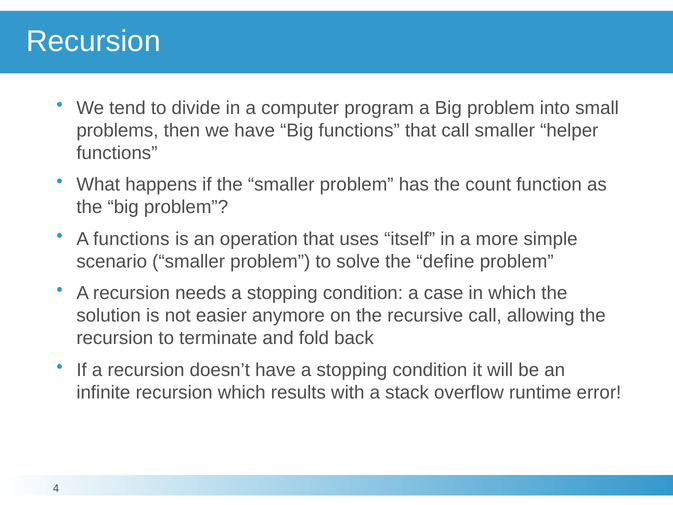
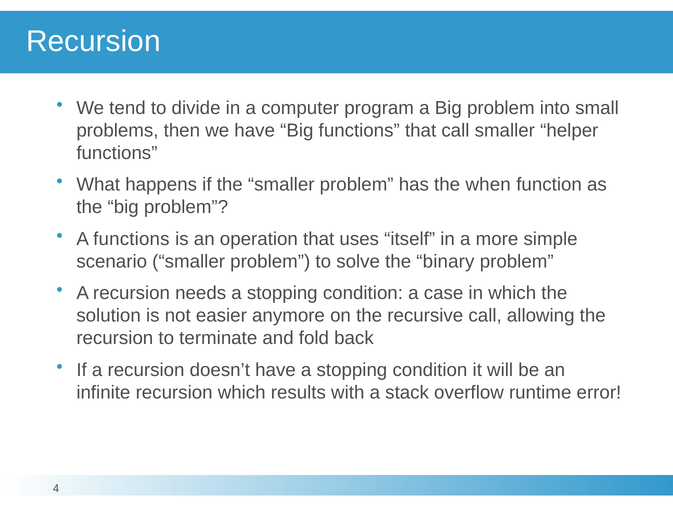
count: count -> when (488, 185)
define: define -> binary (445, 261)
